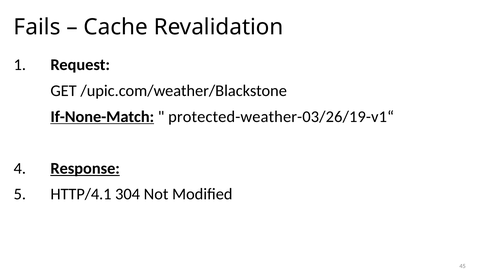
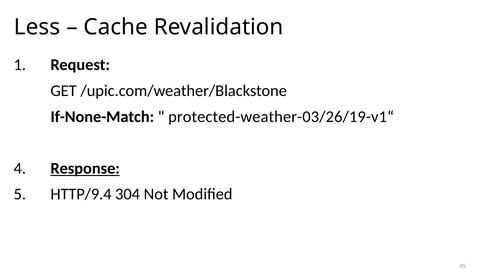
Fails: Fails -> Less (37, 27)
If-None-Match underline: present -> none (102, 117)
HTTP/4.1: HTTP/4.1 -> HTTP/9.4 (81, 194)
